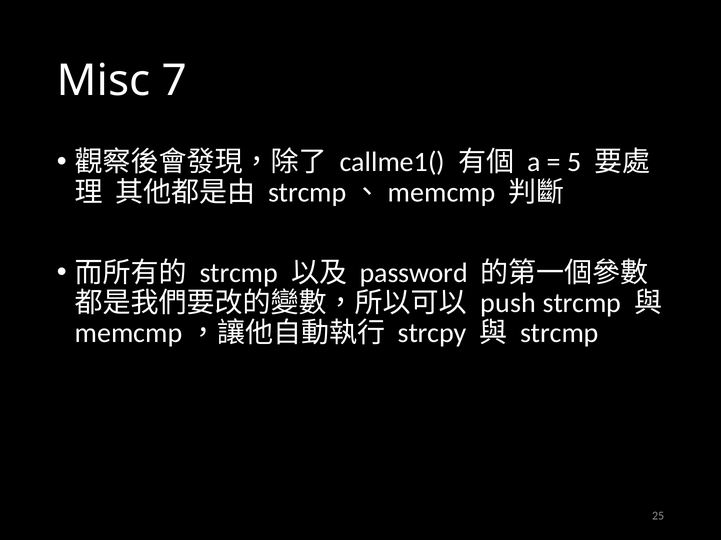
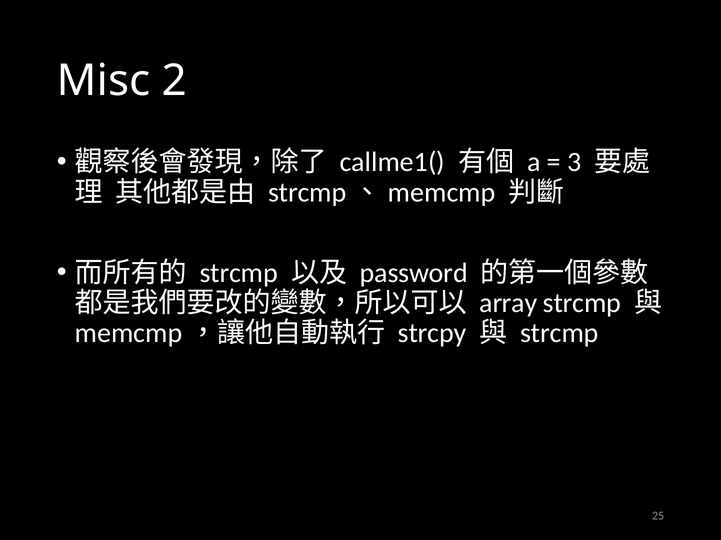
7: 7 -> 2 (174, 81)
5: 5 -> 3 (574, 162)
push: push -> array (508, 303)
